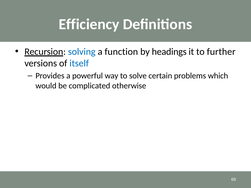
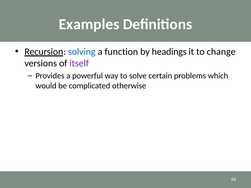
Efficiency: Efficiency -> Examples (89, 24)
further: further -> change (221, 52)
itself colour: blue -> purple (79, 63)
